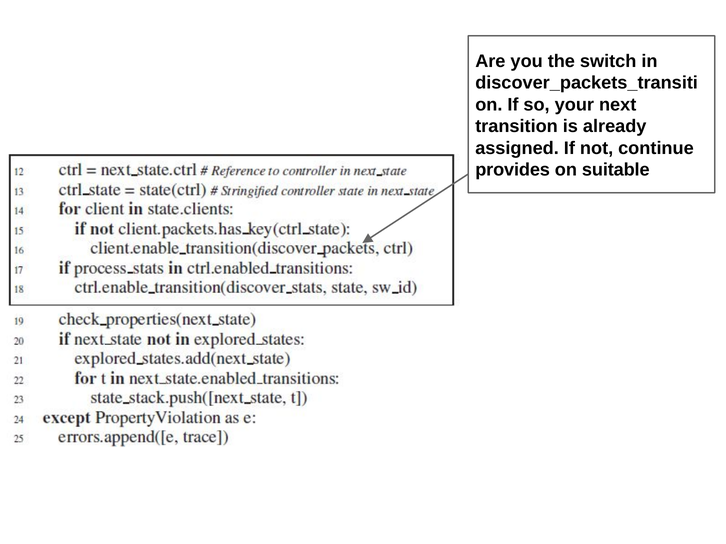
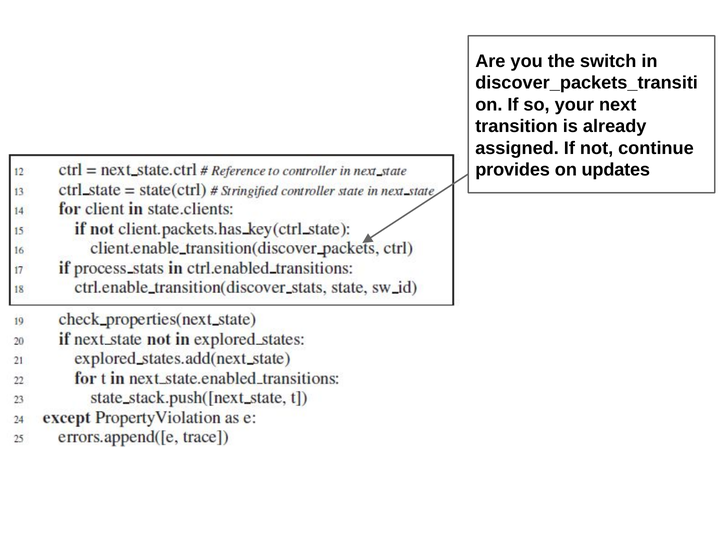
suitable: suitable -> updates (616, 170)
